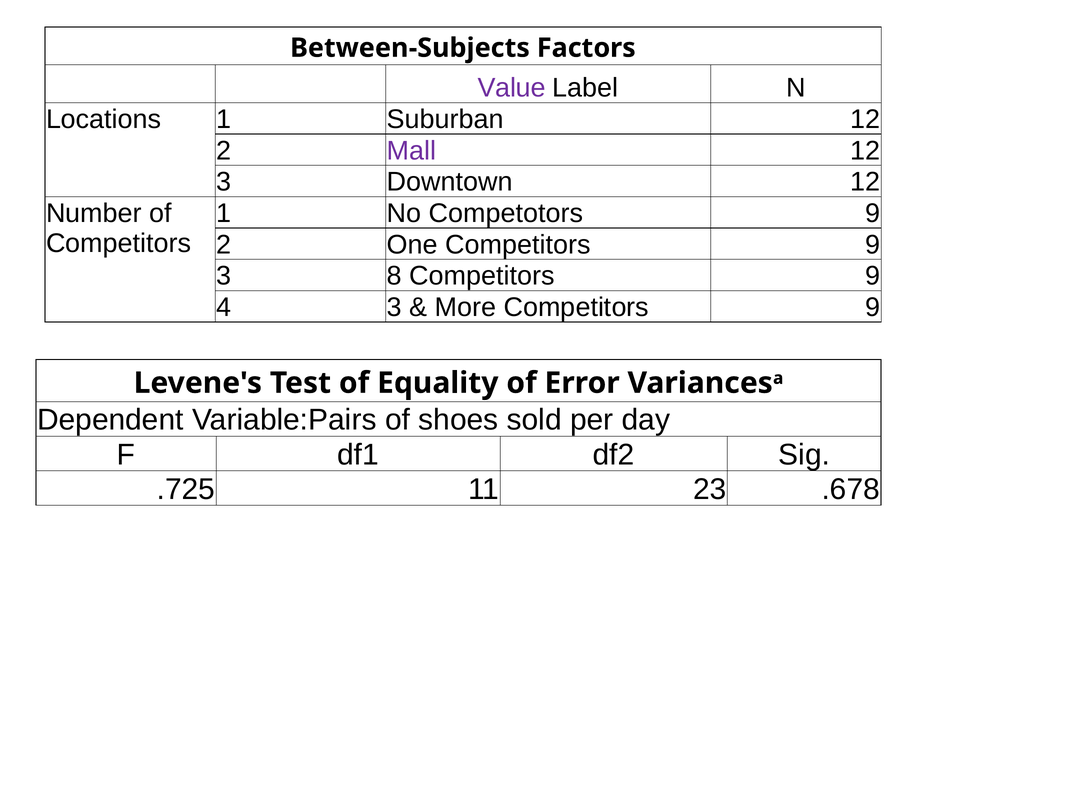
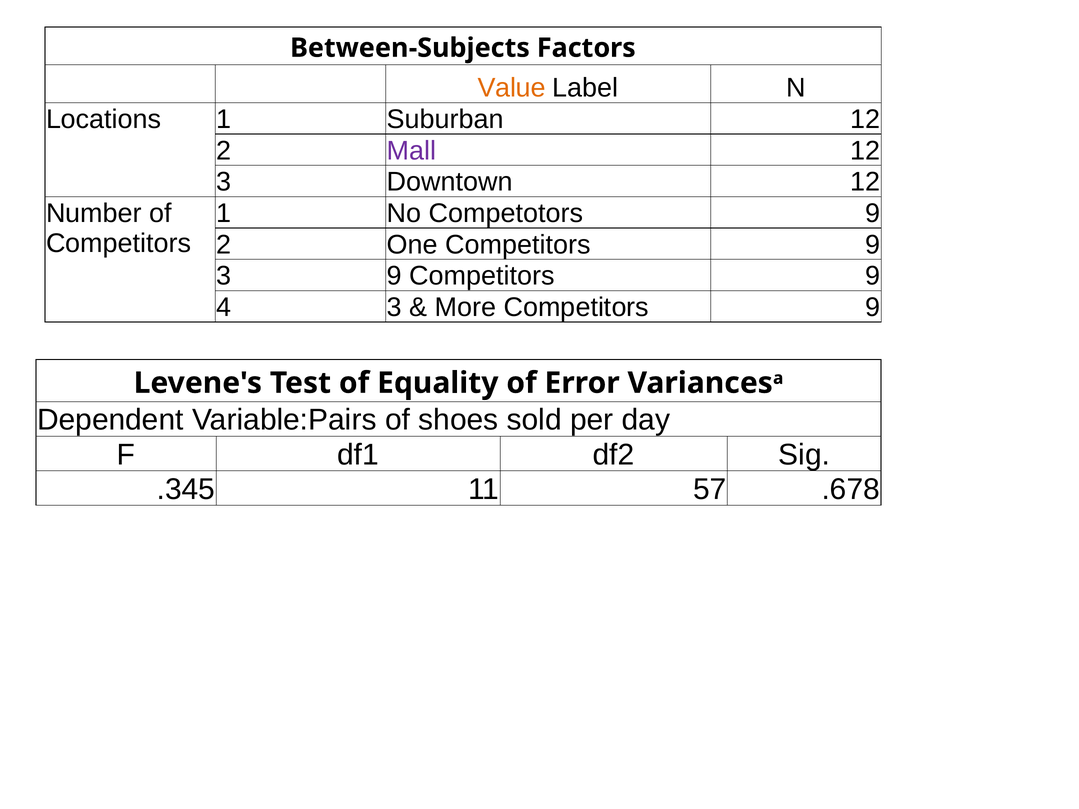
Value colour: purple -> orange (512, 88)
3 8: 8 -> 9 (394, 276)
.725: .725 -> .345 (186, 489)
23: 23 -> 57 (710, 489)
